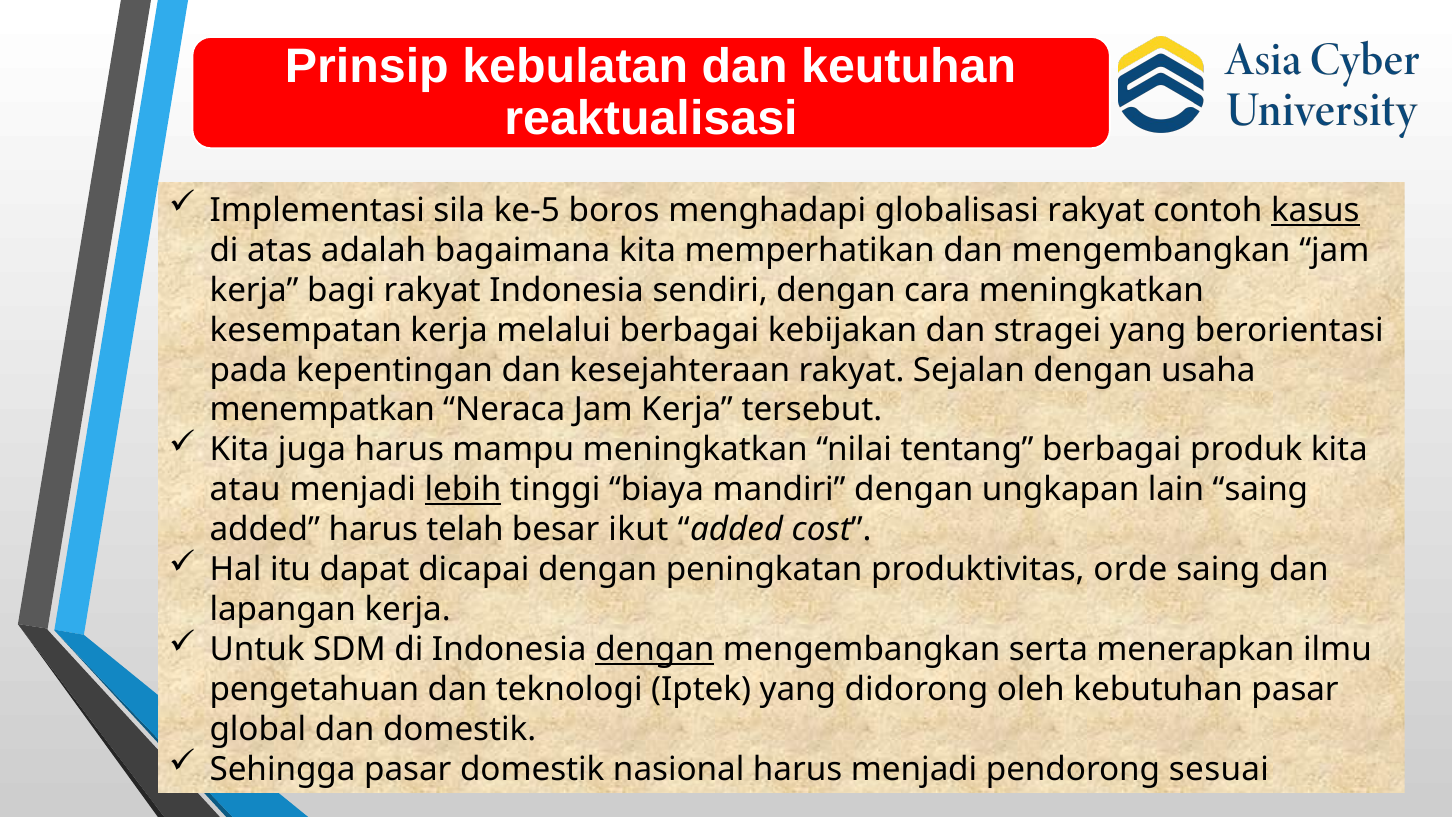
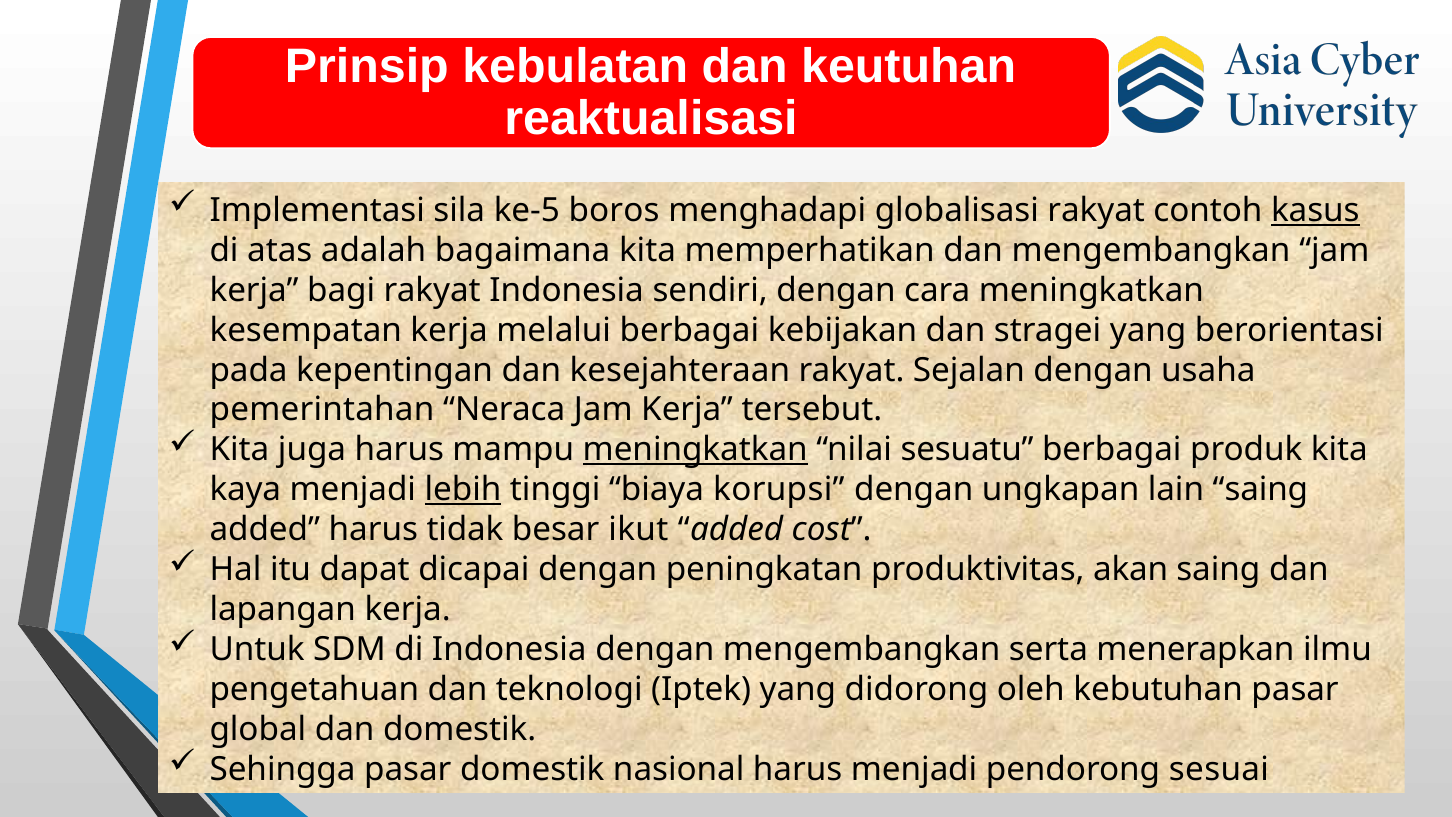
menempatkan: menempatkan -> pemerintahan (322, 410)
meningkatkan underline: none -> present (695, 450)
tentang: tentang -> sesuatu (967, 450)
atau: atau -> kaya (245, 490)
mandiri: mandiri -> korupsi (779, 490)
telah: telah -> tidak (465, 530)
orde: orde -> akan (1131, 570)
dengan underline: present -> none (655, 649)
